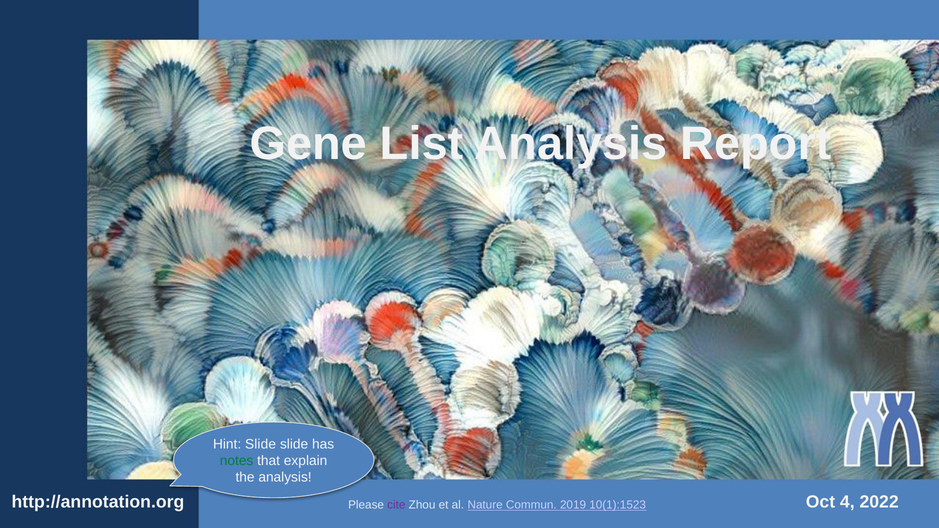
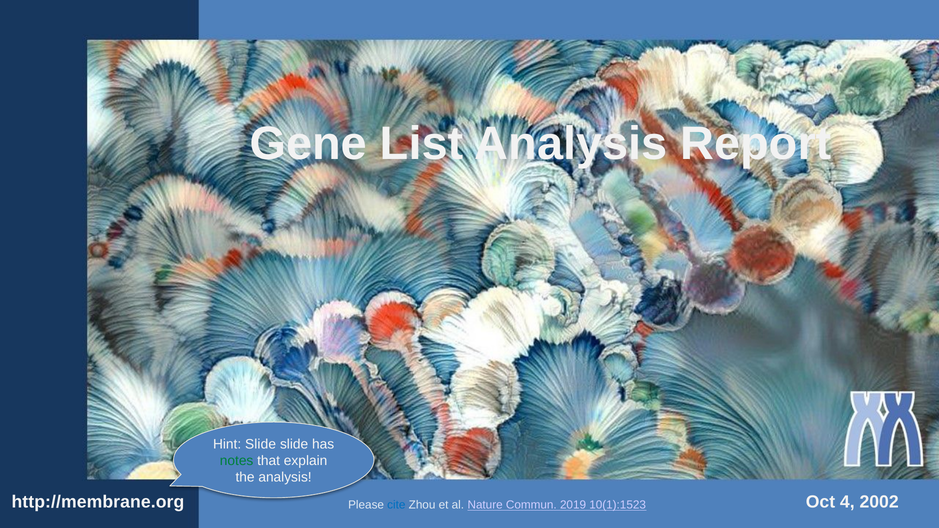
http://annotation.org: http://annotation.org -> http://membrane.org (98, 502)
2022: 2022 -> 2002 (879, 502)
cite colour: purple -> blue (396, 505)
